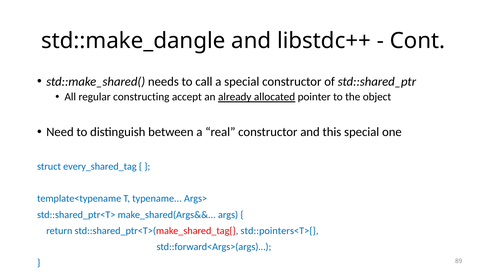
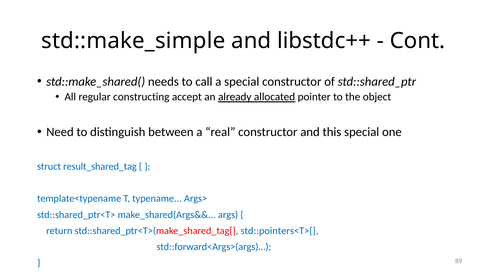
std::make_dangle: std::make_dangle -> std::make_simple (133, 41)
every_shared_tag: every_shared_tag -> result_shared_tag (100, 167)
